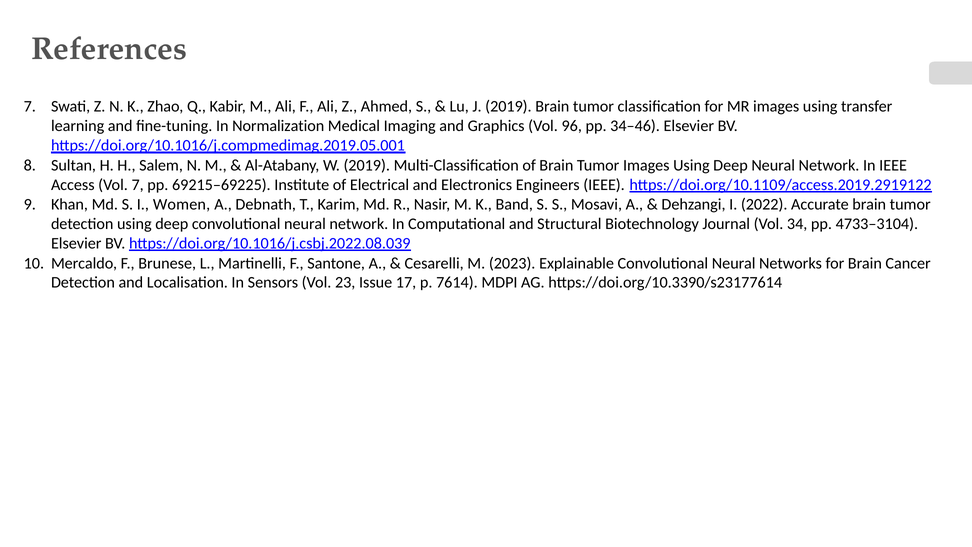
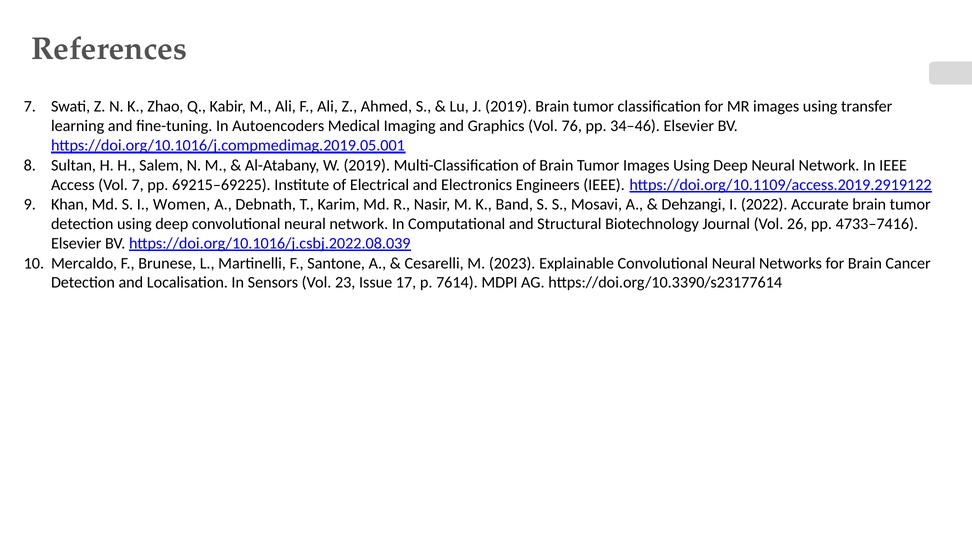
Normalization: Normalization -> Autoencoders (278, 126)
96: 96 -> 76 (572, 126)
34: 34 -> 26 (797, 224)
4733–3104: 4733–3104 -> 4733–7416 (877, 224)
